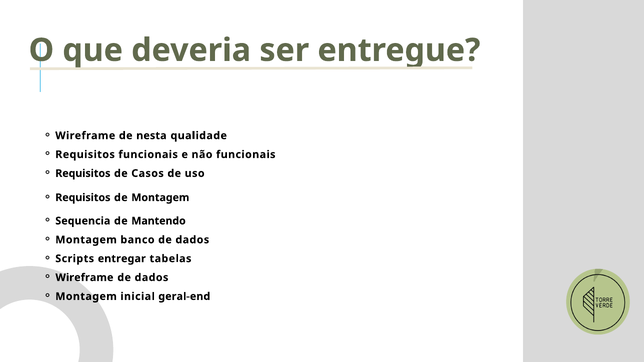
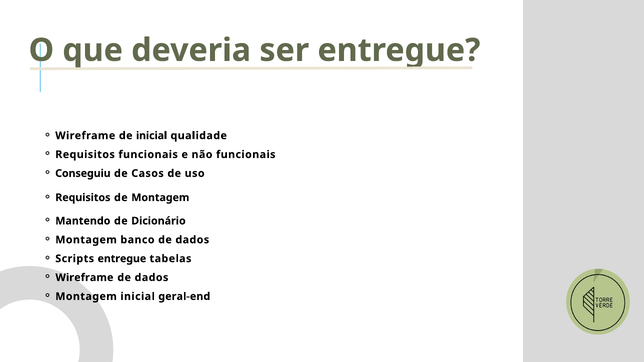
de nesta: nesta -> inicial (152, 136)
Requisitos: Requisitos -> Conseguiu (83, 173)
Sequencia: Sequencia -> Mantendo (83, 221)
Mantendo: Mantendo -> Dicionário (159, 221)
Scripts entregar: entregar -> entregue (122, 259)
